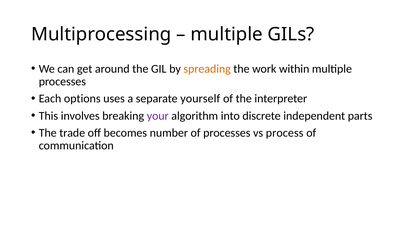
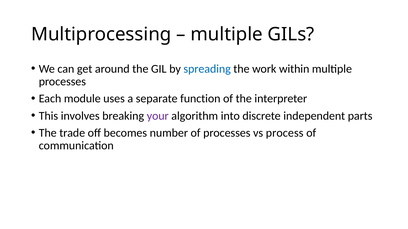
spreading colour: orange -> blue (207, 69)
options: options -> module (82, 99)
yourself: yourself -> function (200, 99)
